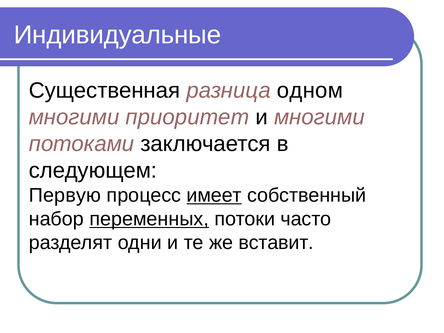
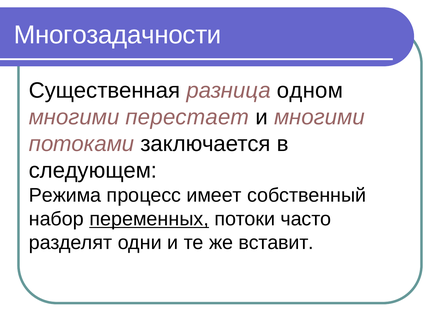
Индивидуальные: Индивидуальные -> Многозадачности (118, 35)
приоритет: приоритет -> перестает (187, 117)
Первую: Первую -> Режима (65, 195)
имеет underline: present -> none (214, 195)
